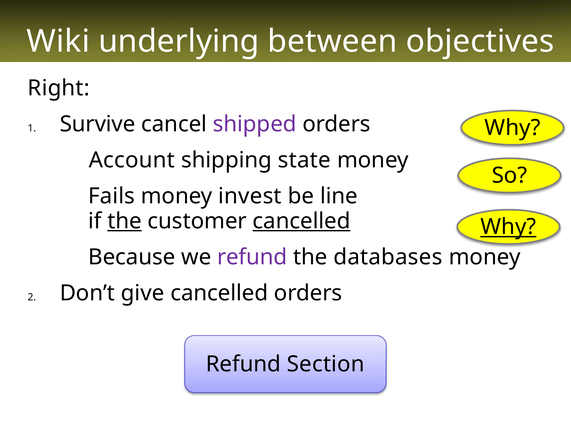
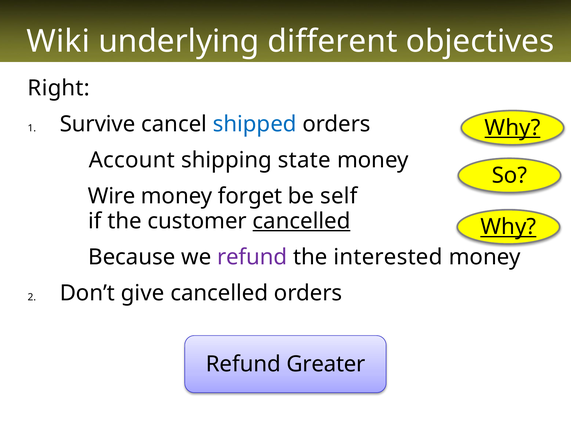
between: between -> different (333, 41)
Why underline: none -> present (512, 128)
shipped colour: purple -> blue (255, 124)
Fails: Fails -> Wire (112, 196)
invest: invest -> forget (250, 196)
line: line -> self (339, 196)
the underline: present -> none (125, 221)
databases: databases -> interested (388, 257)
Section: Section -> Greater (326, 364)
